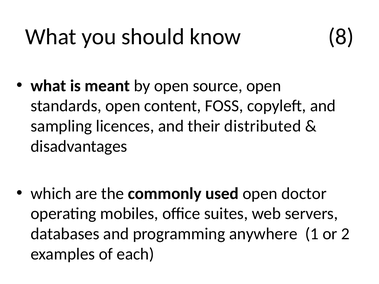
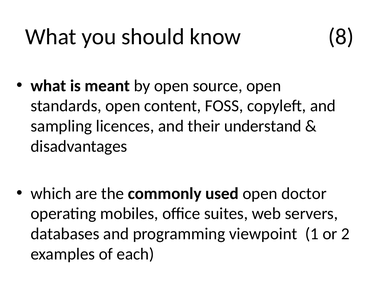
distributed: distributed -> understand (263, 126)
anywhere: anywhere -> viewpoint (263, 234)
